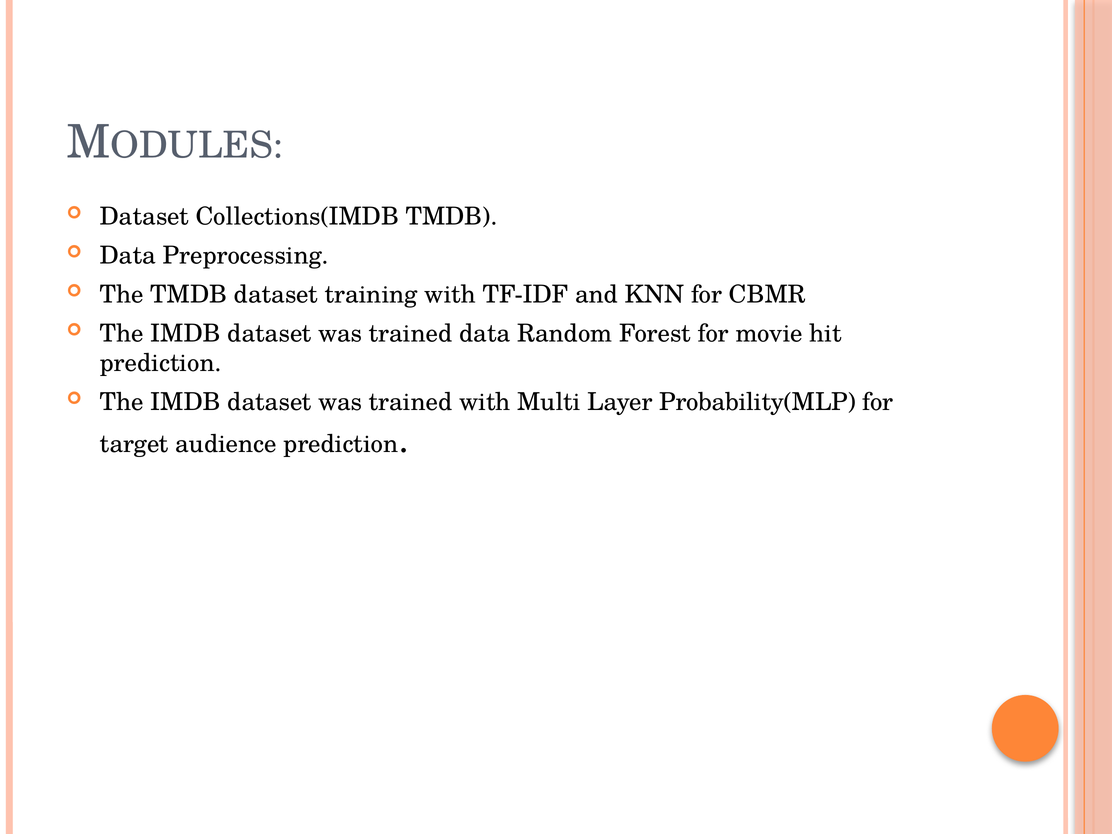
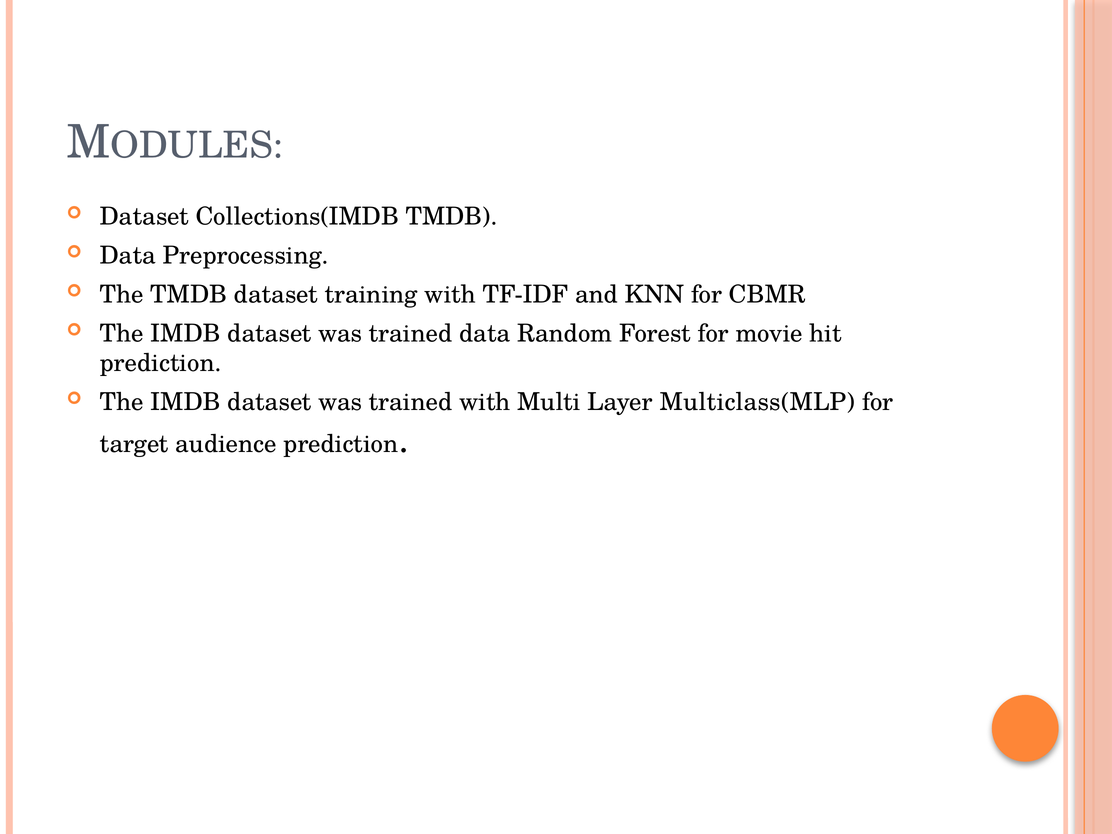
Probability(MLP: Probability(MLP -> Multiclass(MLP (757, 402)
